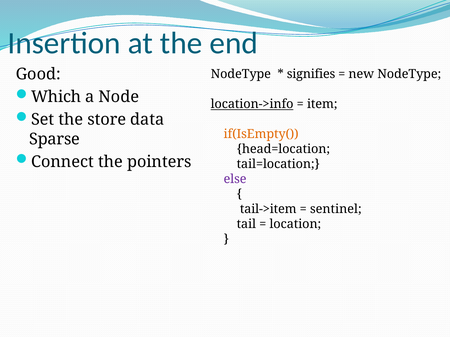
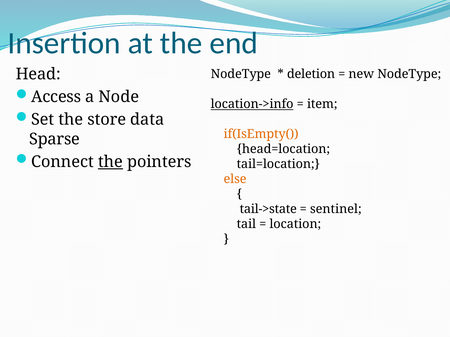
Good: Good -> Head (38, 74)
signifies: signifies -> deletion (311, 74)
Which: Which -> Access (56, 97)
the underline: none -> present (110, 162)
else colour: purple -> orange (235, 179)
tail->item: tail->item -> tail->state (268, 209)
